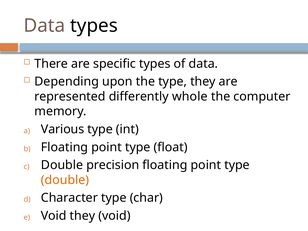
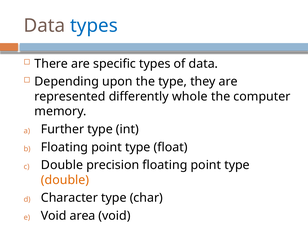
types colour: black -> blue (94, 26)
Various: Various -> Further (63, 129)
Void they: they -> area (83, 216)
